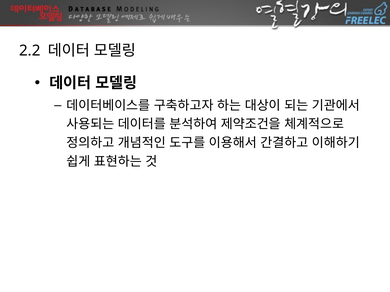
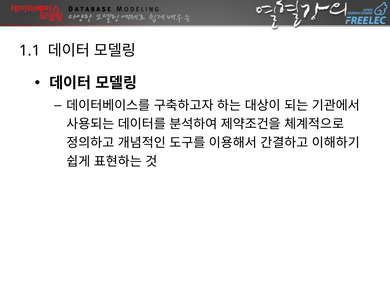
2.2: 2.2 -> 1.1 (30, 51)
